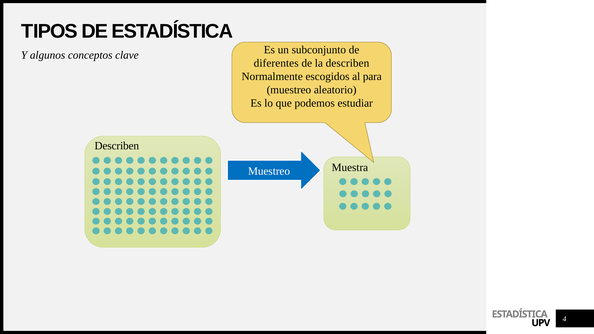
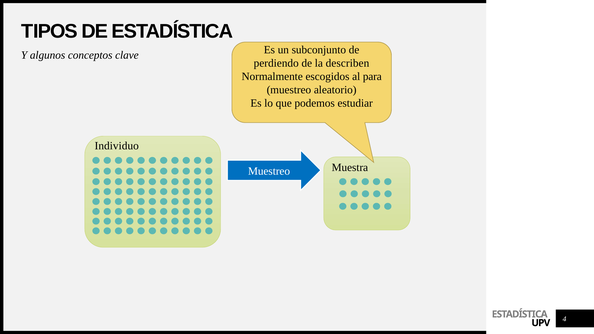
diferentes: diferentes -> perdiendo (276, 63)
Describen: Describen -> Individuo (117, 146)
